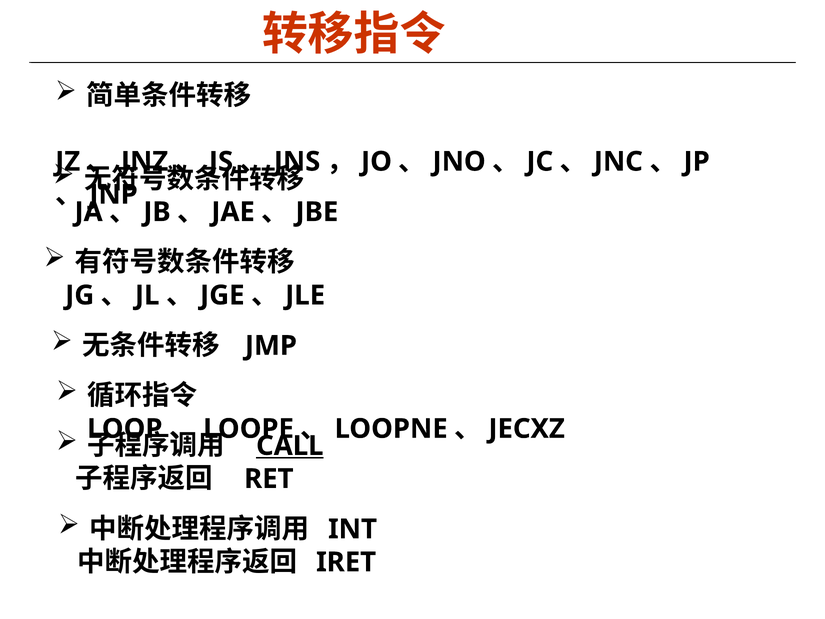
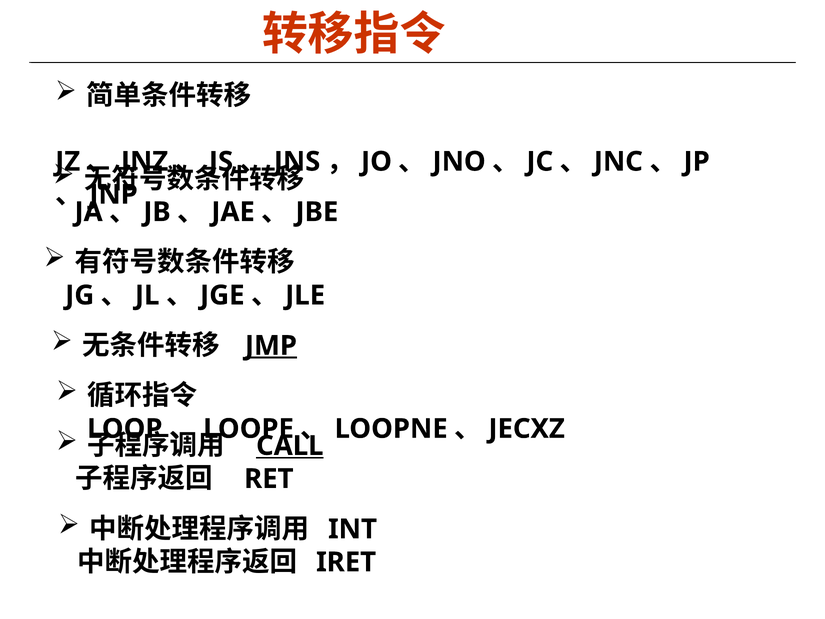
JMP underline: none -> present (271, 346)
